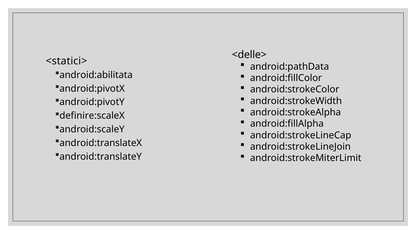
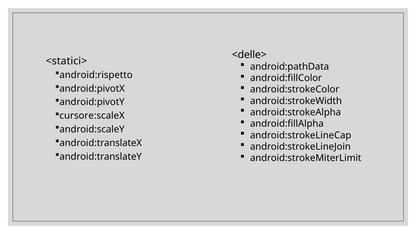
android:abilitata: android:abilitata -> android:rispetto (96, 75)
definire:scaleX: definire:scaleX -> cursore:scaleX (92, 116)
